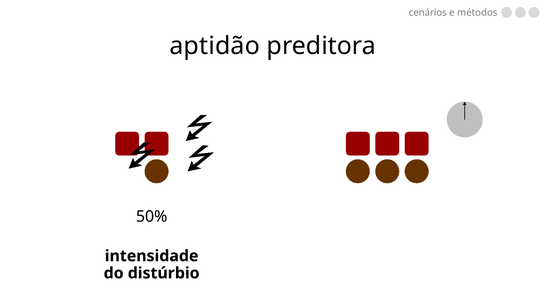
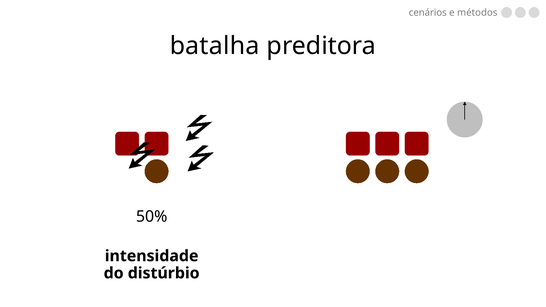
aptidão: aptidão -> batalha (215, 46)
